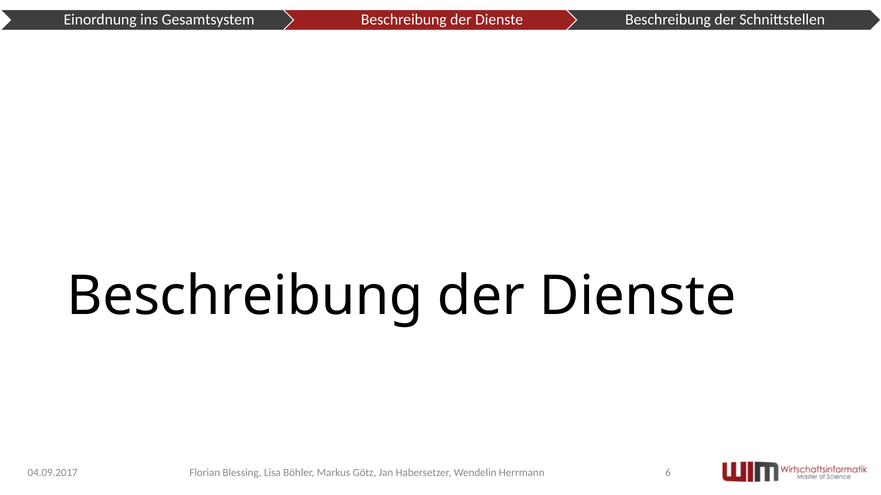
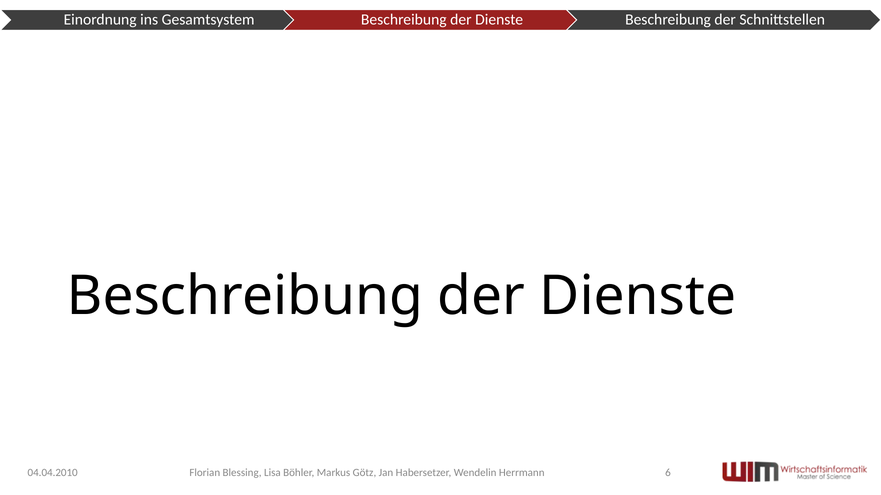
04.09.2017: 04.09.2017 -> 04.04.2010 (53, 473)
